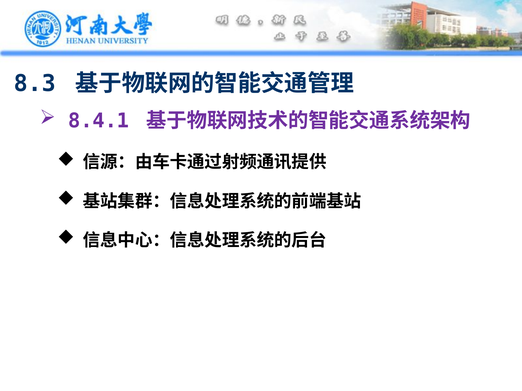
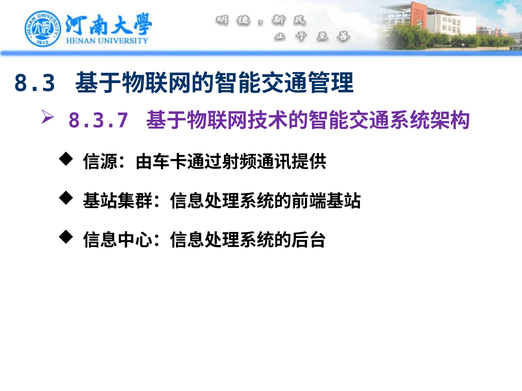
8.4.1: 8.4.1 -> 8.3.7 (99, 121)
